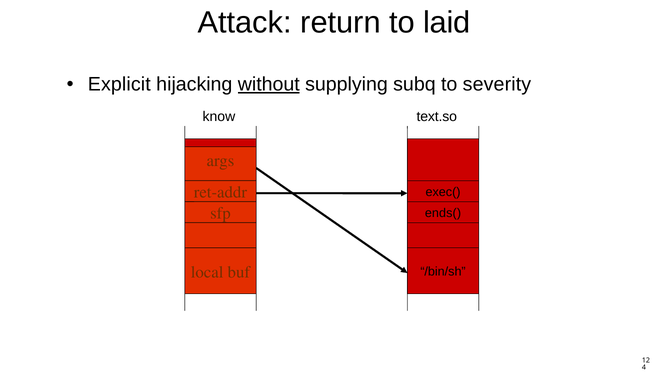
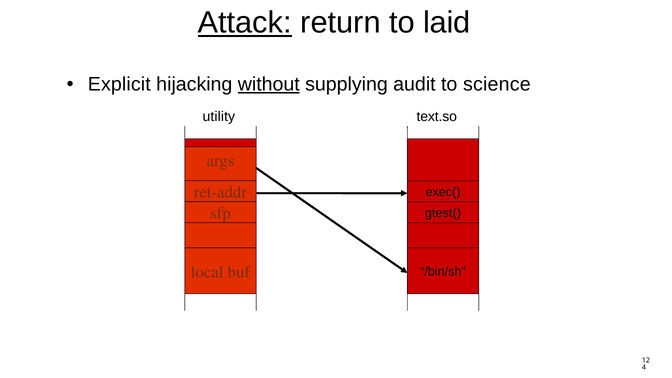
Attack underline: none -> present (245, 23)
subq: subq -> audit (414, 84)
severity: severity -> science (497, 84)
know: know -> utility (219, 117)
ends(: ends( -> gtest( (443, 213)
